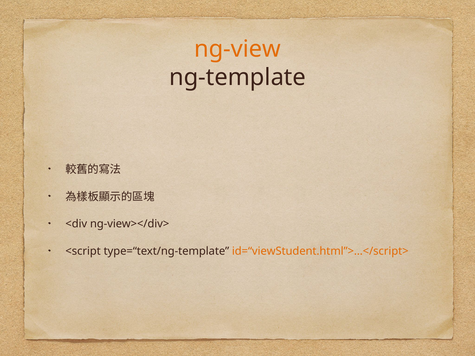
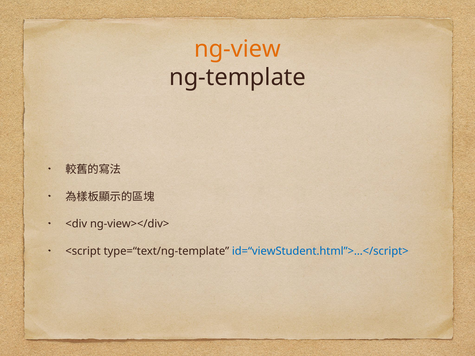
id=“viewStudent.html”>…</script> colour: orange -> blue (320, 251)
